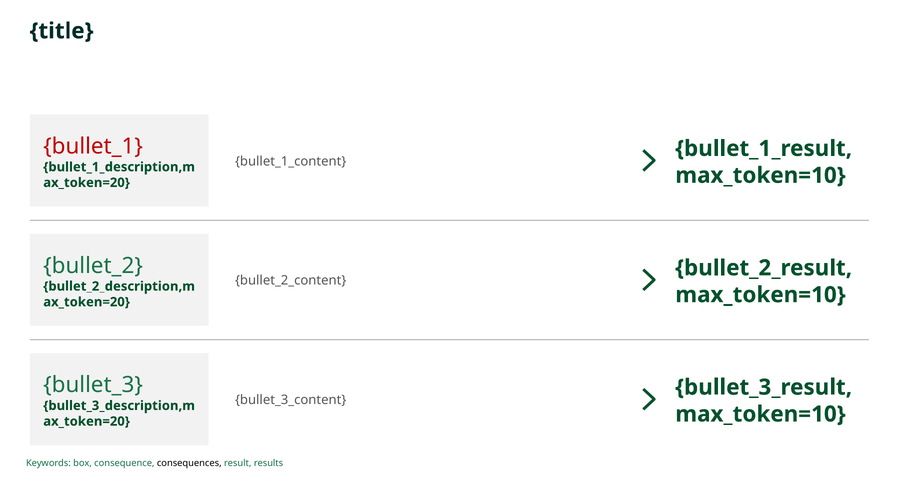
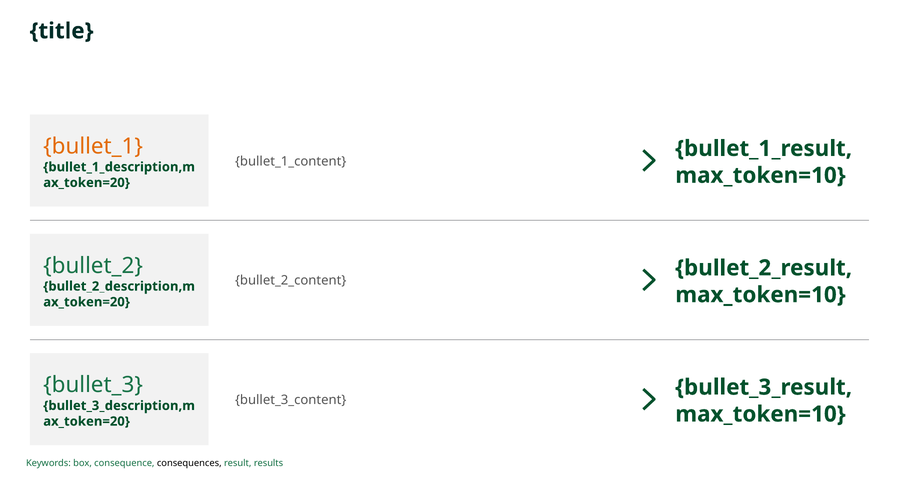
bullet_1 colour: red -> orange (93, 147)
